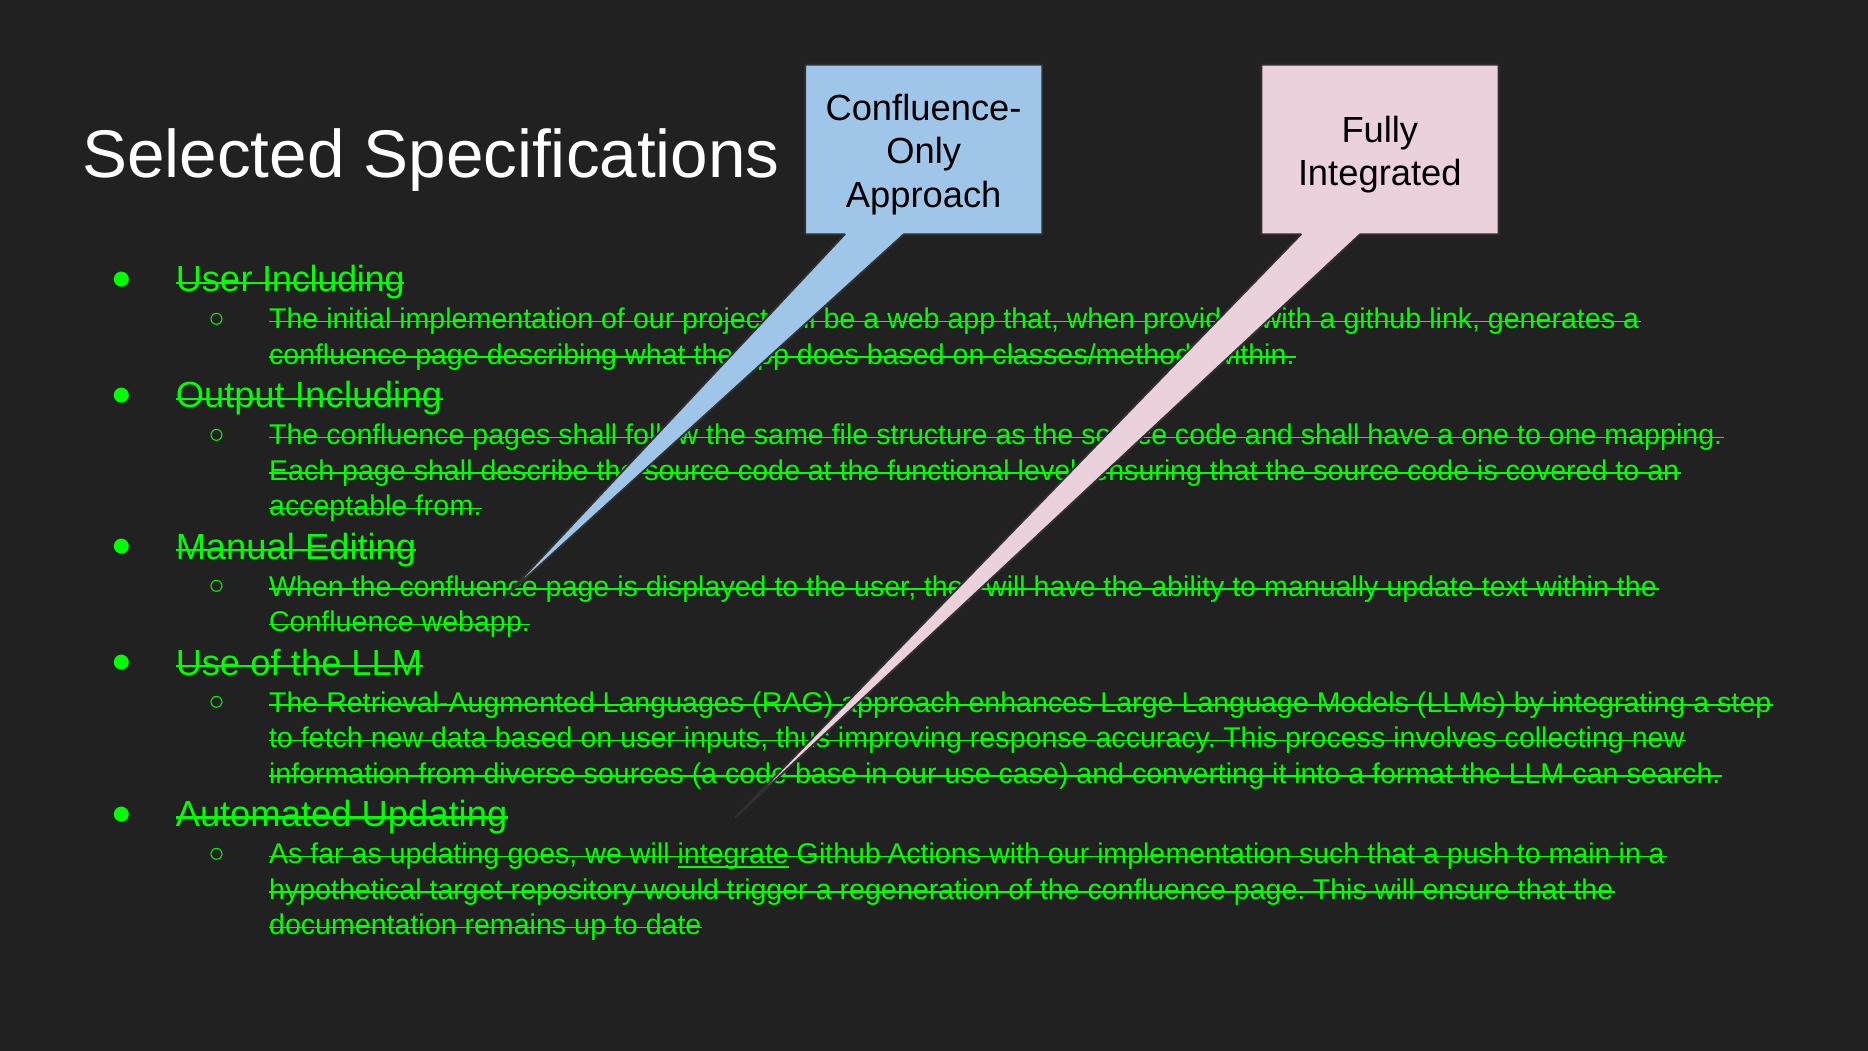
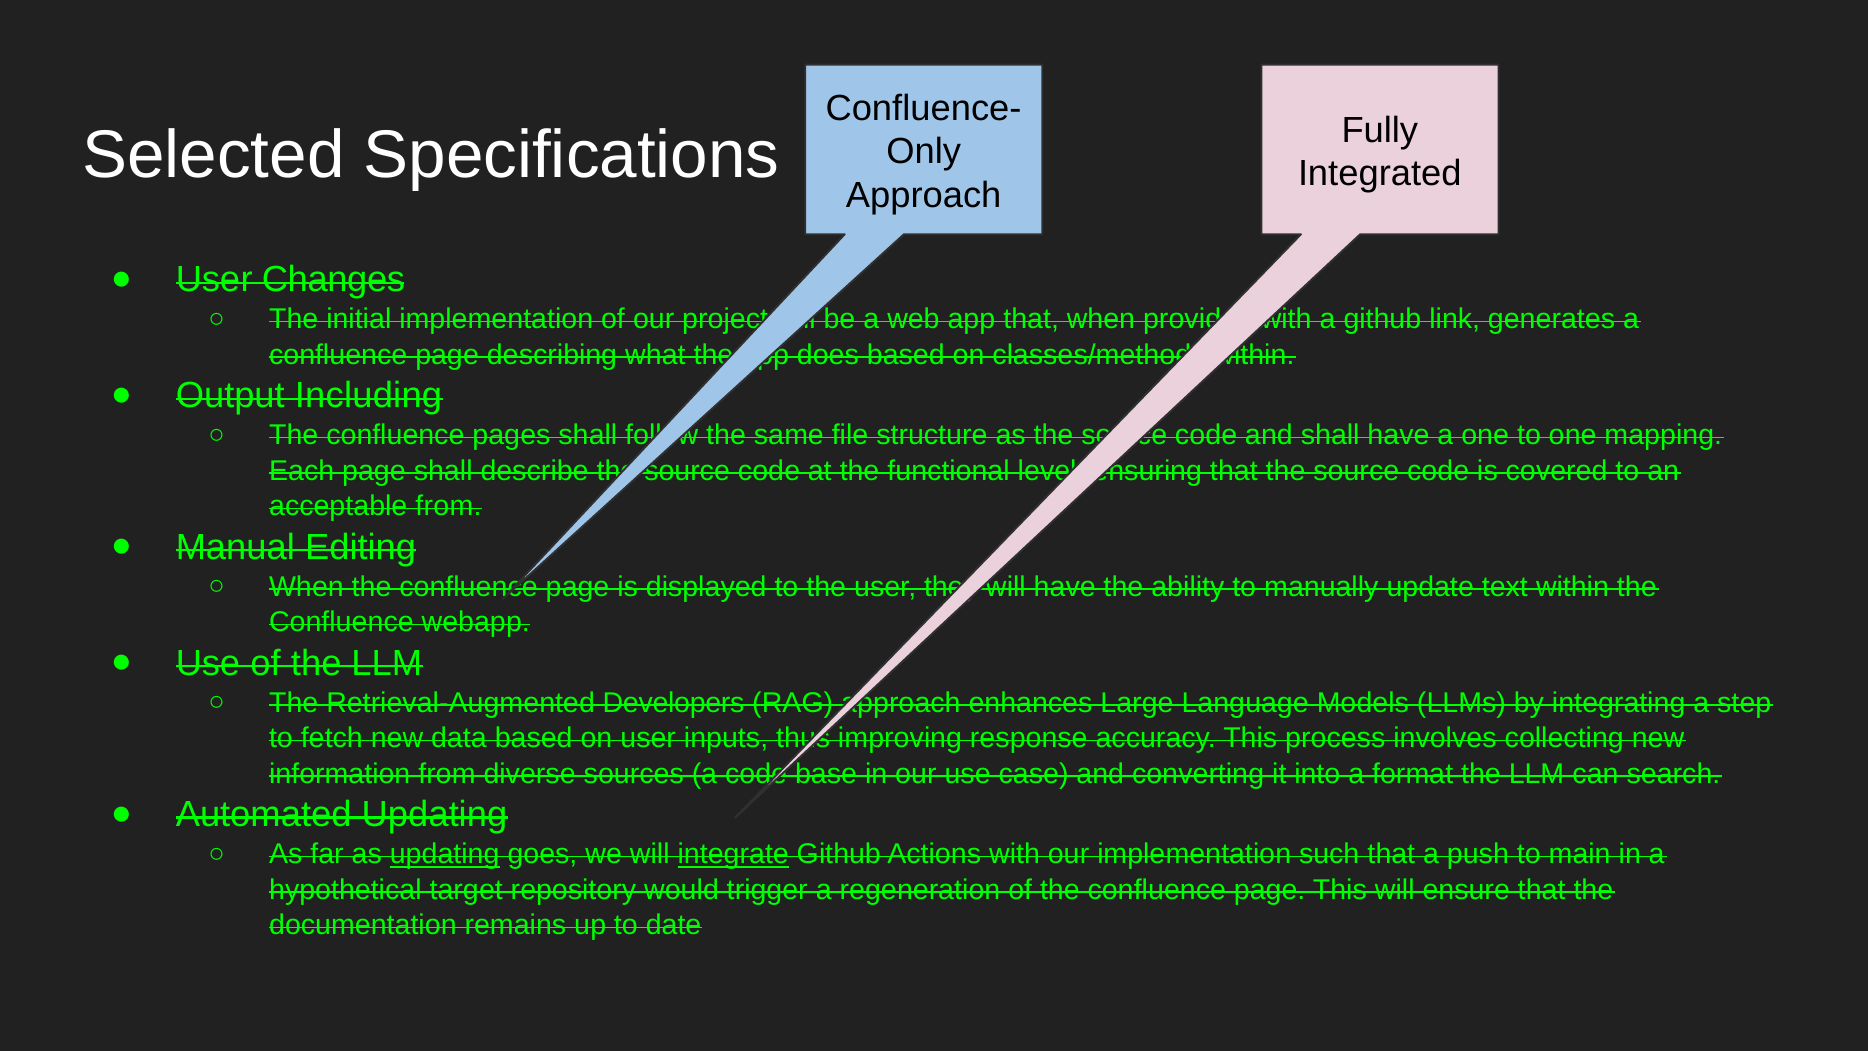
User Including: Including -> Changes (333, 280)
Languages: Languages -> Developers (674, 703)
updating underline: none -> present (445, 854)
